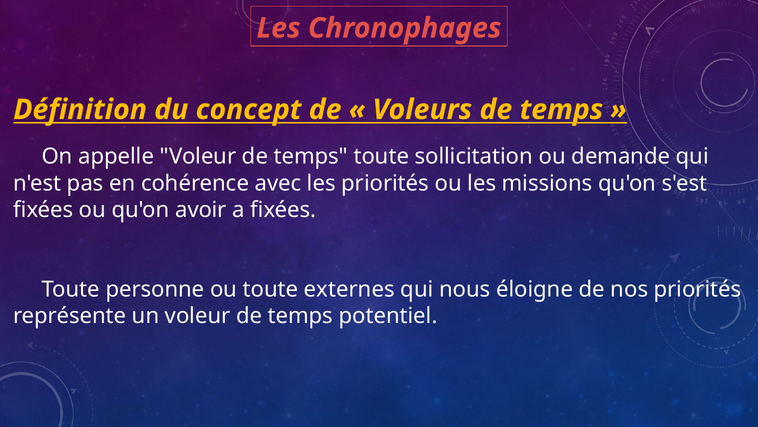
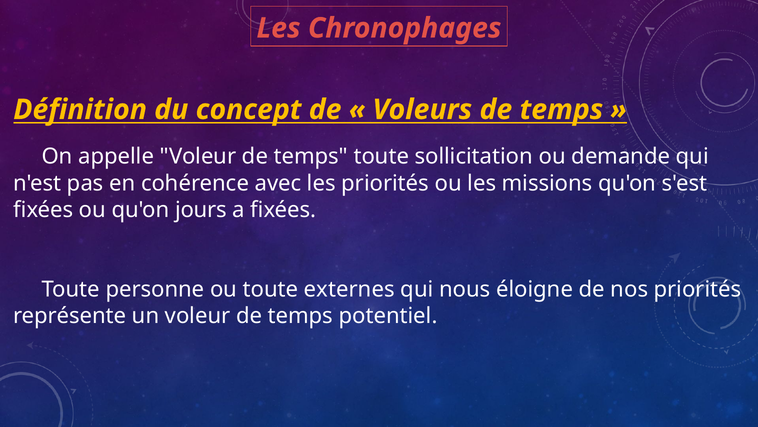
avoir: avoir -> jours (201, 209)
